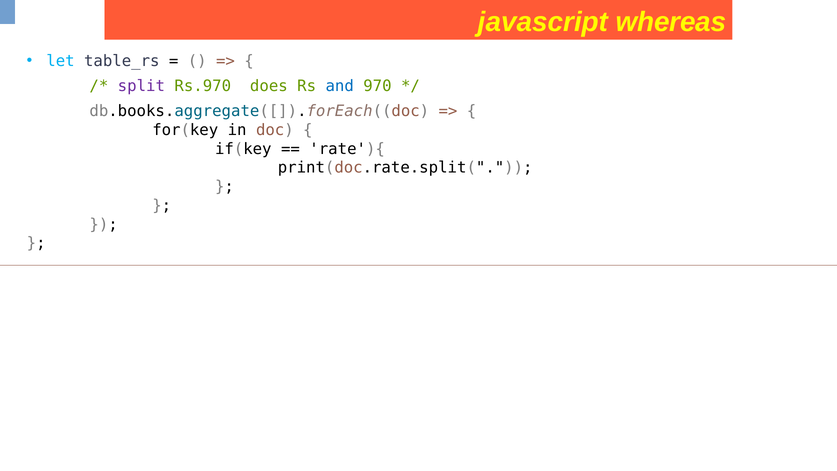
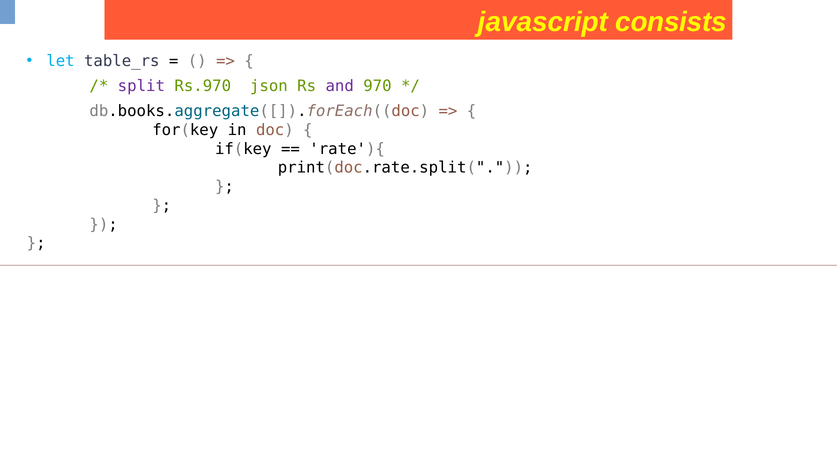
whereas: whereas -> consists (671, 22)
does: does -> json (269, 86)
and colour: blue -> purple (340, 86)
